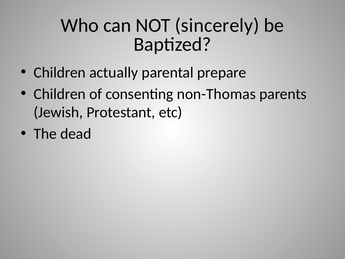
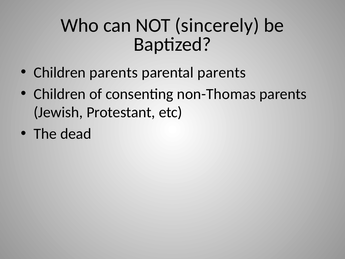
Children actually: actually -> parents (114, 72)
parental prepare: prepare -> parents (222, 72)
